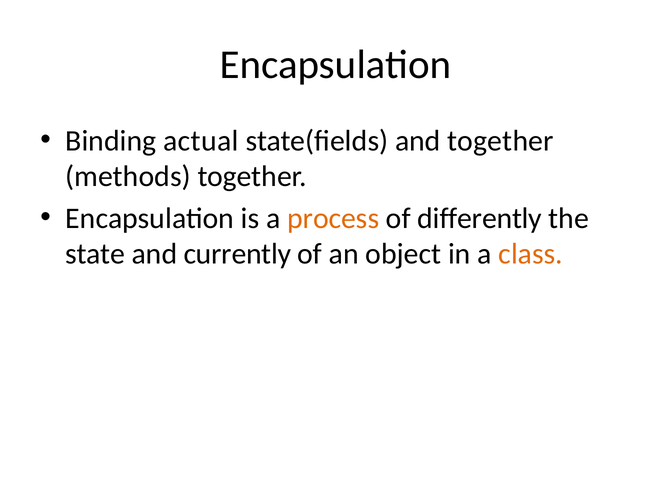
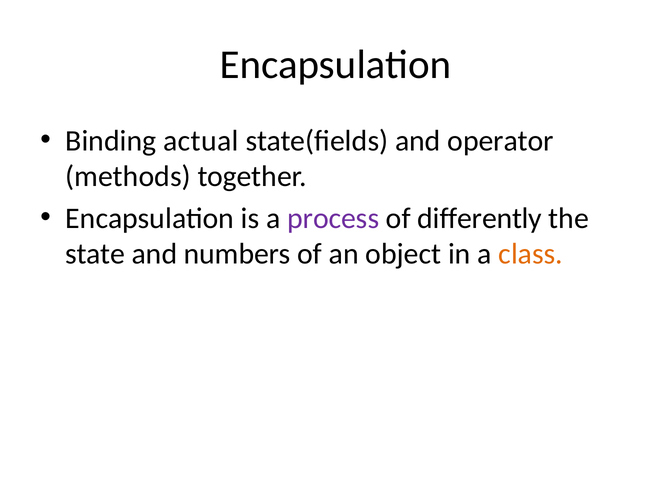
and together: together -> operator (501, 141)
process colour: orange -> purple (333, 218)
currently: currently -> numbers (237, 254)
